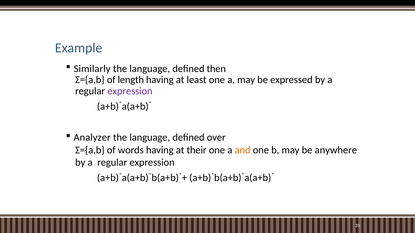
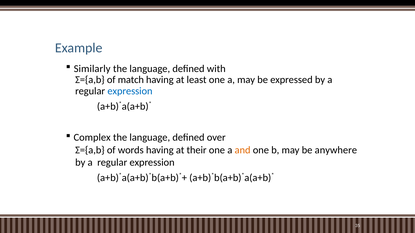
then: then -> with (216, 69)
length: length -> match (131, 80)
expression colour: purple -> blue (130, 91)
Analyzer: Analyzer -> Complex (92, 138)
